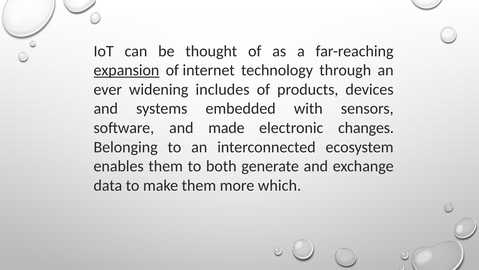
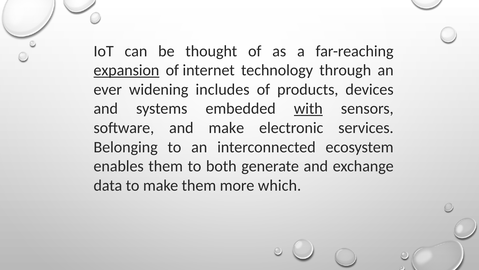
with underline: none -> present (308, 108)
and made: made -> make (226, 128)
changes: changes -> services (366, 128)
